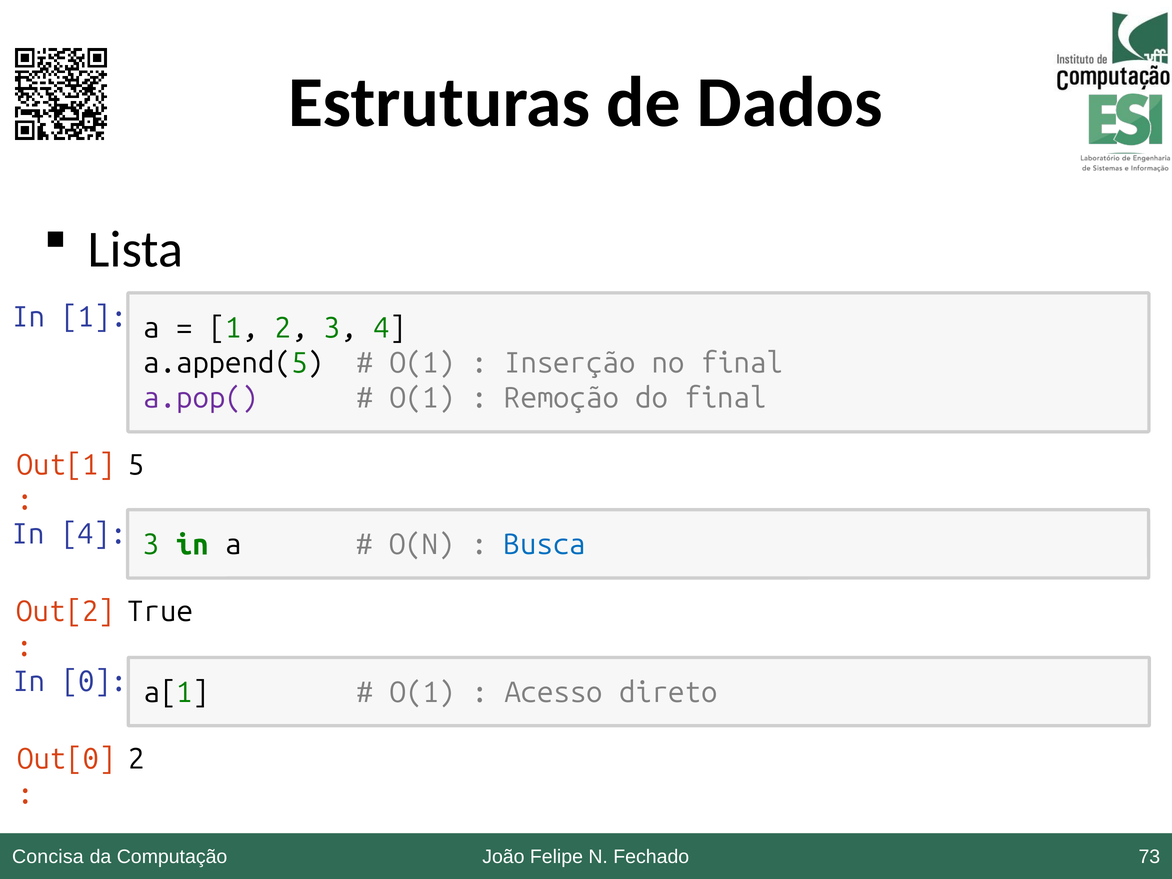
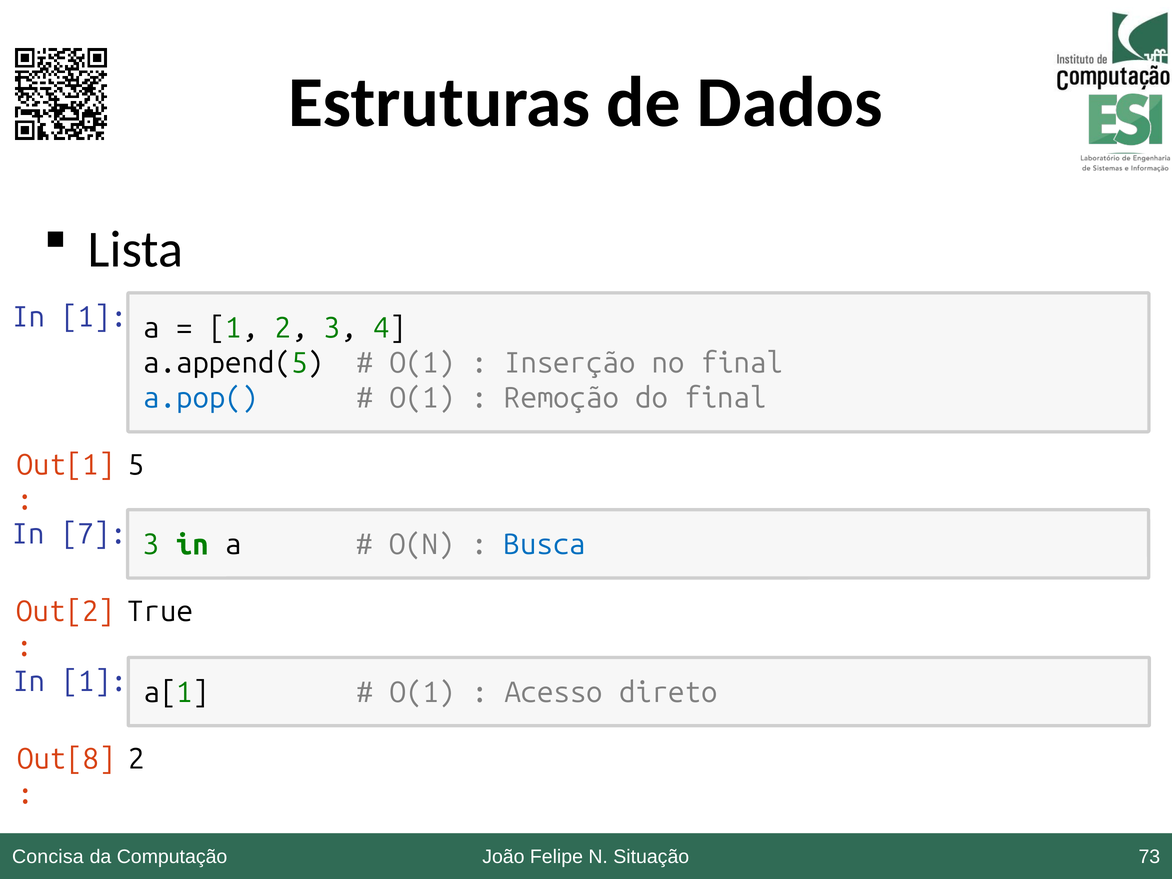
a.pop( colour: purple -> blue (201, 398)
In 4: 4 -> 7 (94, 534)
0: 0 -> 1 (95, 682)
Out[0: Out[0 -> Out[8 (66, 759)
Fechado: Fechado -> Situação (651, 857)
